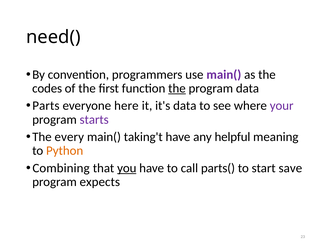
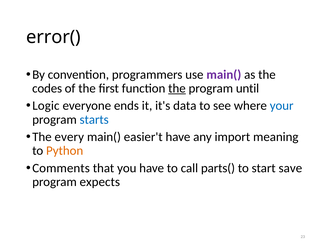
need(: need( -> error( (53, 37)
program data: data -> until (247, 88)
Parts: Parts -> Logic (46, 106)
here: here -> ends (126, 106)
your colour: purple -> blue (282, 106)
starts colour: purple -> blue (94, 120)
taking't: taking't -> easier't (143, 137)
helpful: helpful -> import (232, 137)
Combining: Combining -> Comments (61, 168)
you underline: present -> none (127, 168)
